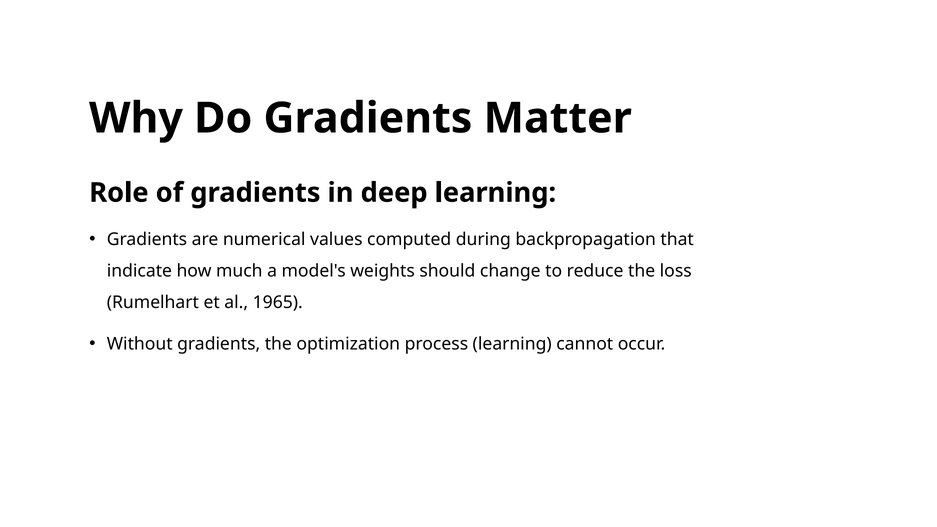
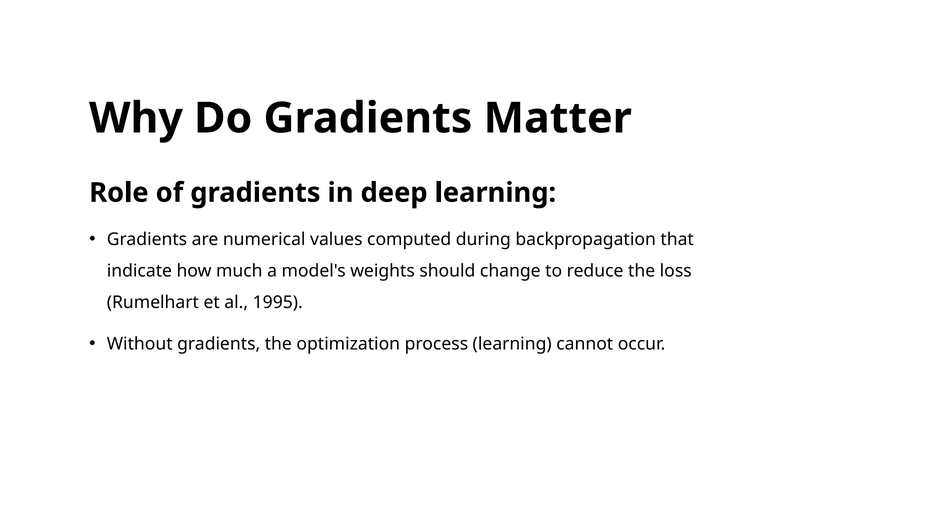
1965: 1965 -> 1995 (278, 303)
